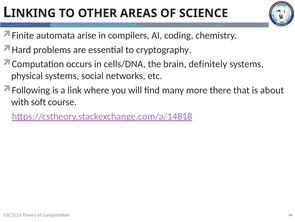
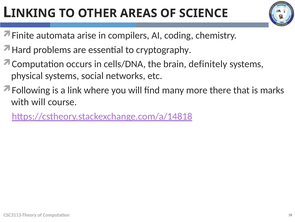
about: about -> marks (272, 90)
with soft: soft -> will (38, 102)
